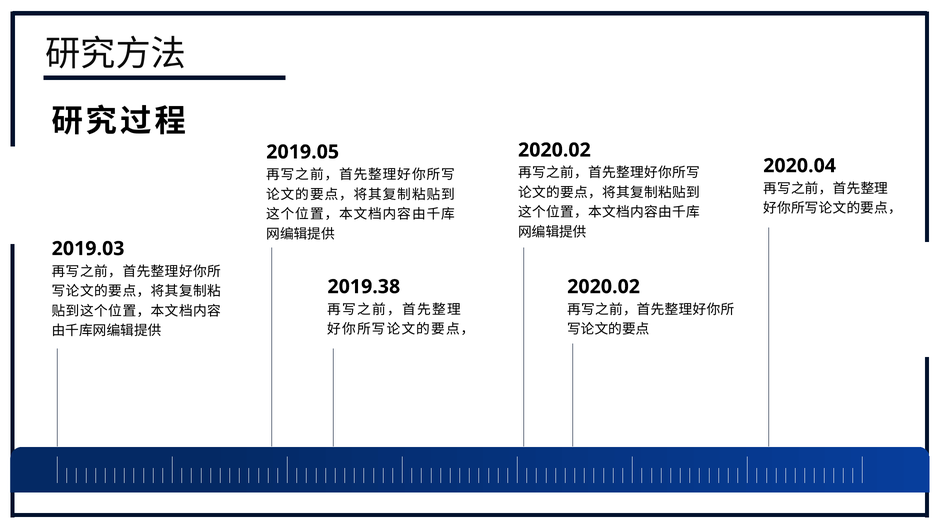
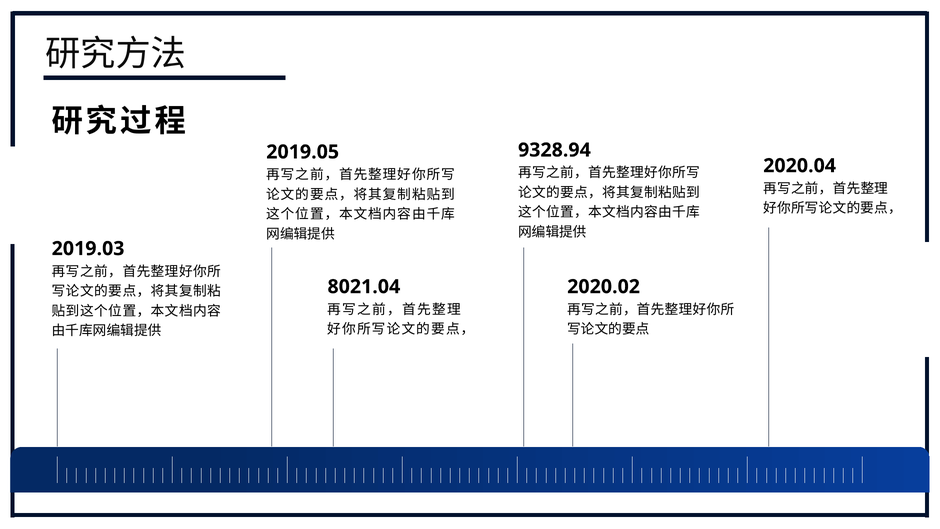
2020.02: 2020.02 -> 9328.94 (554, 150)
2019.38: 2019.38 -> 8021.04 (364, 287)
